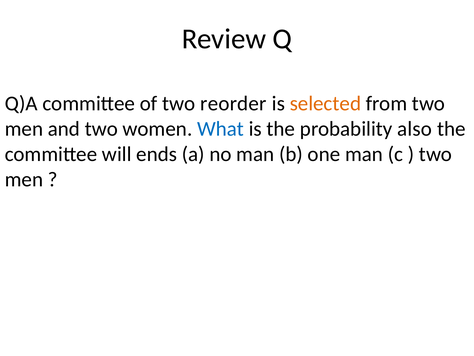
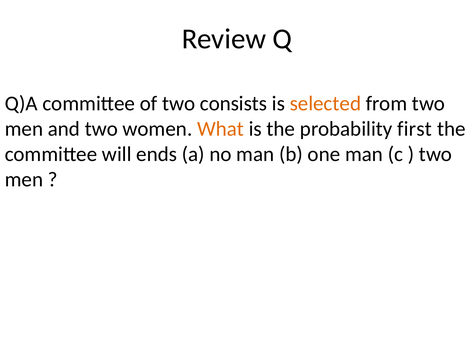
reorder: reorder -> consists (234, 103)
What colour: blue -> orange (221, 129)
also: also -> first (415, 129)
